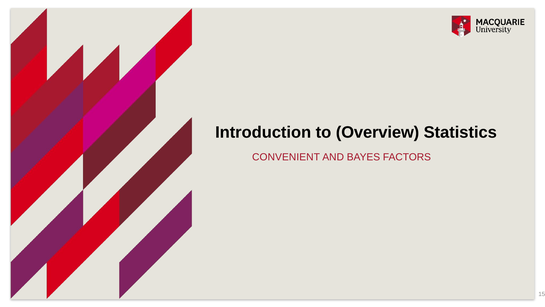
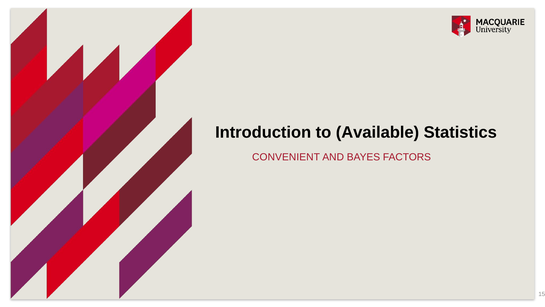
Overview: Overview -> Available (377, 132)
